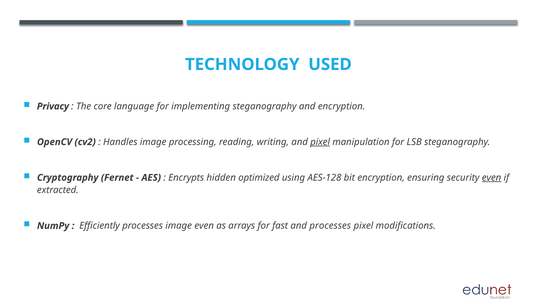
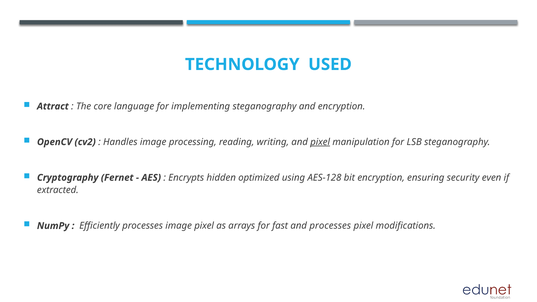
Privacy: Privacy -> Attract (53, 106)
even underline: present -> none (492, 178)
image even: even -> pixel (204, 226)
